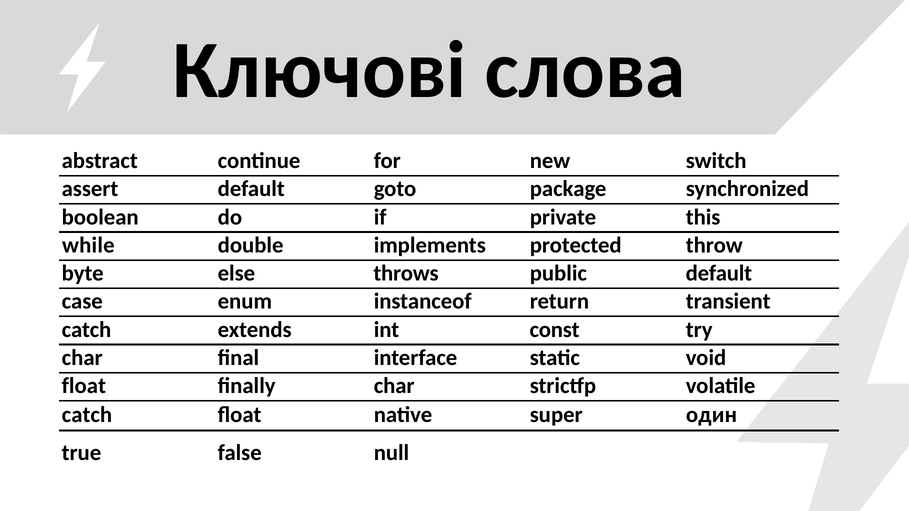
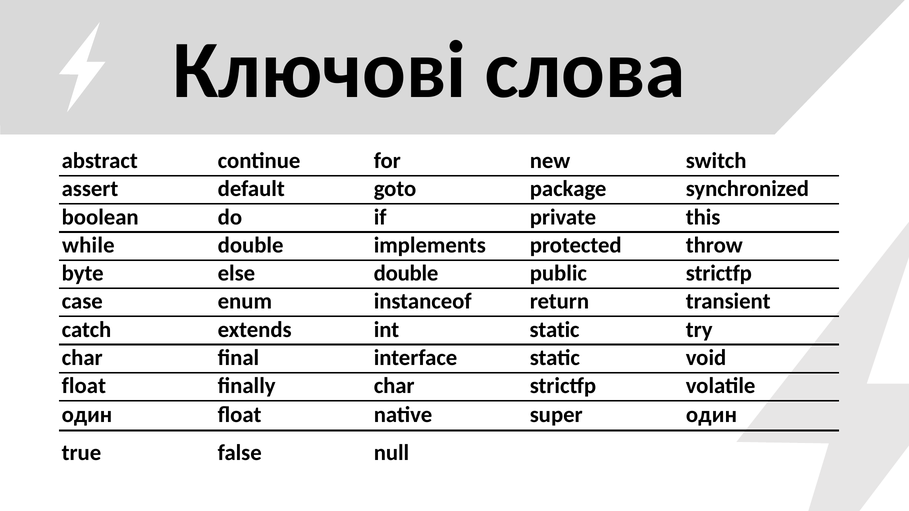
else throws: throws -> double (406, 273)
public default: default -> strictfp (719, 273)
int const: const -> static (555, 330)
catch: catch -> один (87, 415)
